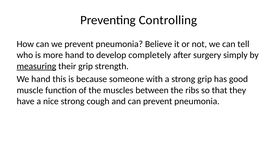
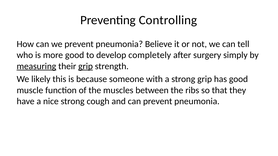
more hand: hand -> good (75, 55)
grip underline: none -> present (86, 66)
We hand: hand -> likely (41, 79)
